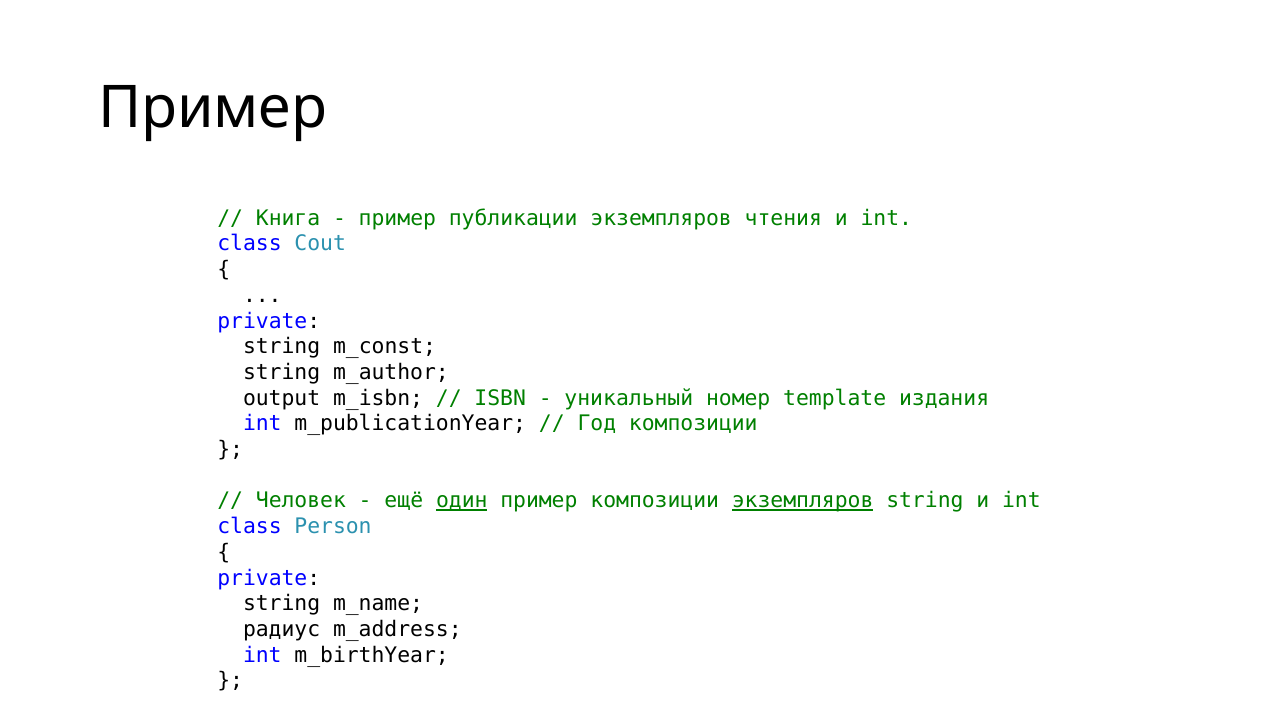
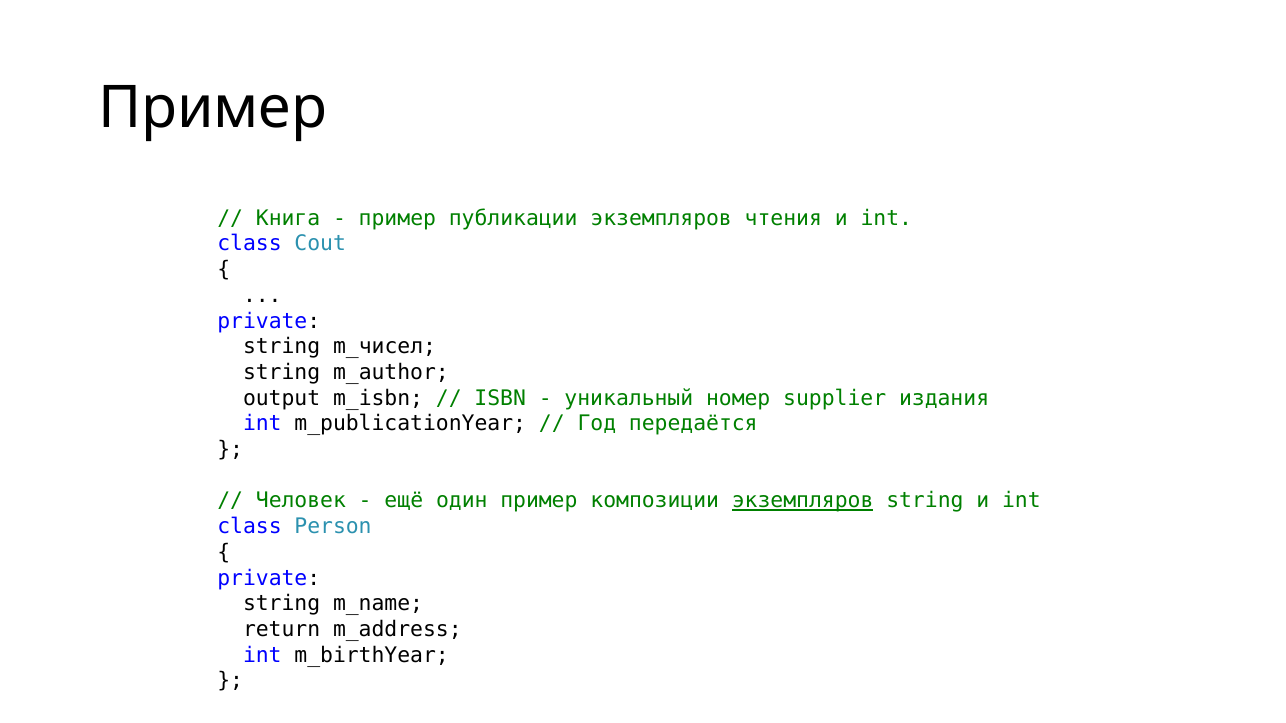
m_const: m_const -> m_чисел (385, 347)
template: template -> supplier (835, 398)
Год композиции: композиции -> передаётся (693, 424)
один underline: present -> none (462, 501)
радиус: радиус -> return (282, 630)
